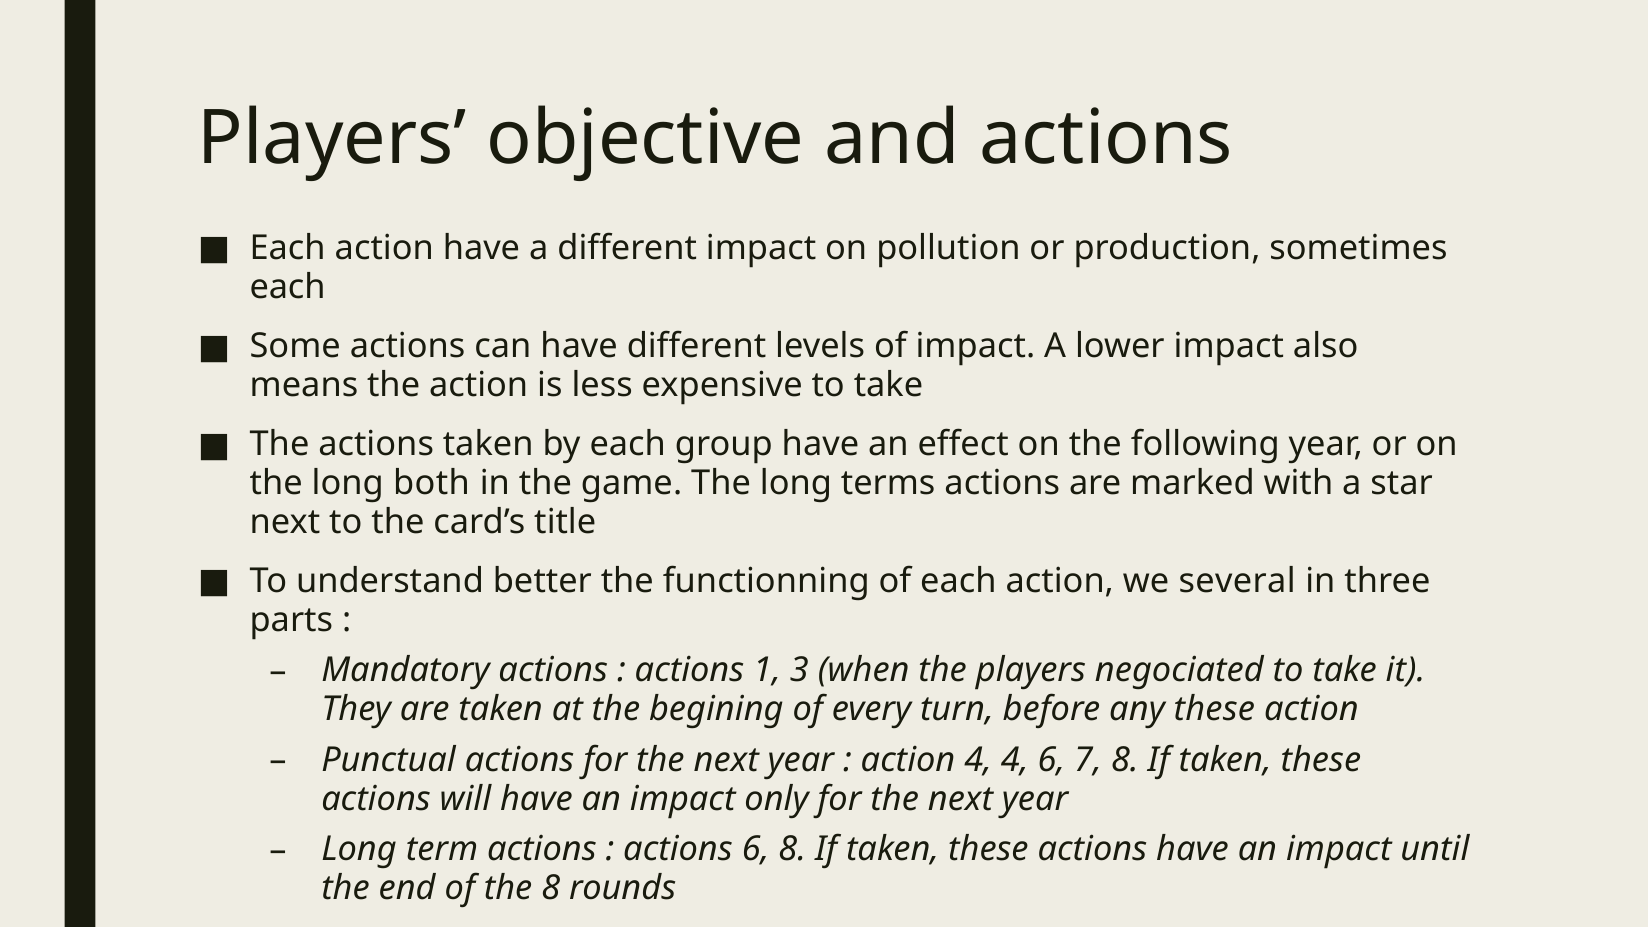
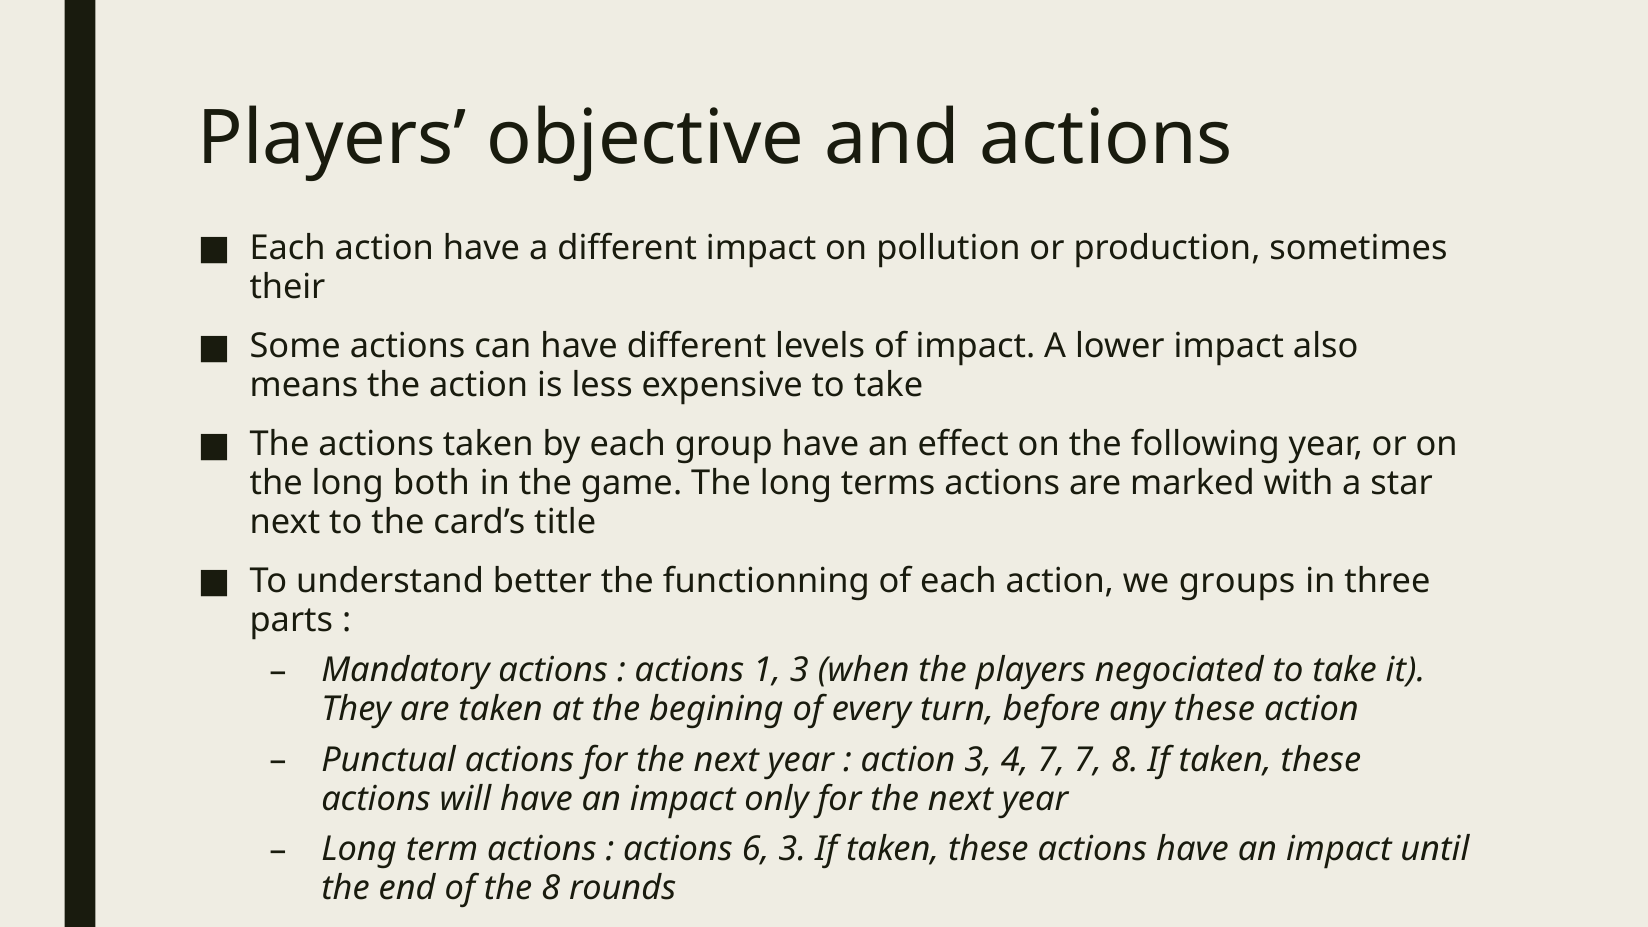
each: each -> their (288, 287)
several: several -> groups (1237, 581)
action 4: 4 -> 3 (978, 760)
4 6: 6 -> 7 (1051, 760)
6 8: 8 -> 3 (792, 850)
